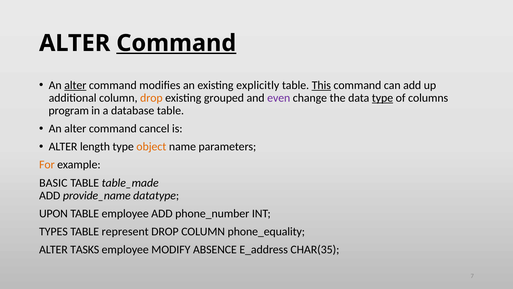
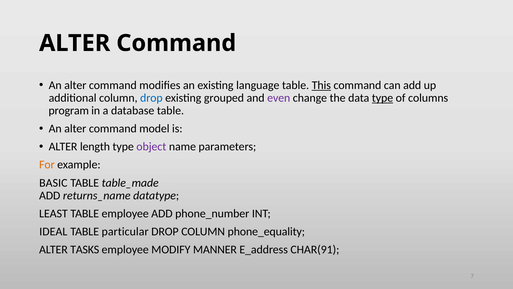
Command underline: present -> none (176, 43)
alter underline: present -> none (75, 85)
explicitly: explicitly -> language (258, 85)
drop colour: orange -> blue (151, 98)
cancel: cancel -> model (154, 128)
object colour: orange -> purple (151, 146)
provide_name: provide_name -> returns_name (97, 195)
UPON: UPON -> LEAST (53, 213)
TYPES: TYPES -> IDEAL (53, 231)
represent: represent -> particular (125, 231)
ABSENCE: ABSENCE -> MANNER (215, 249)
CHAR(35: CHAR(35 -> CHAR(91 (315, 249)
